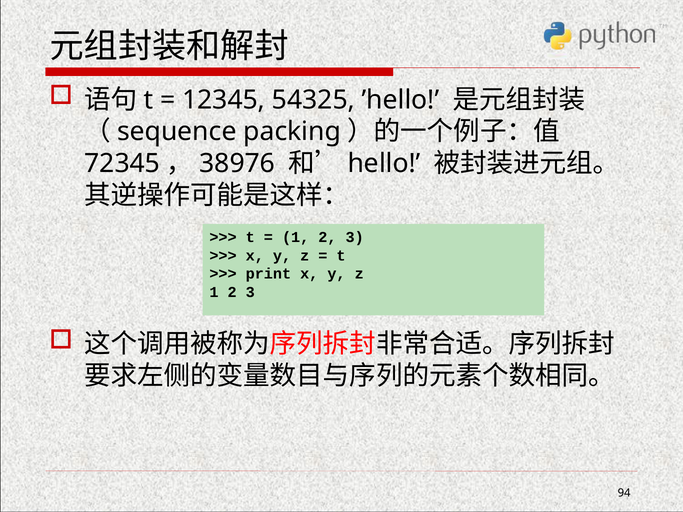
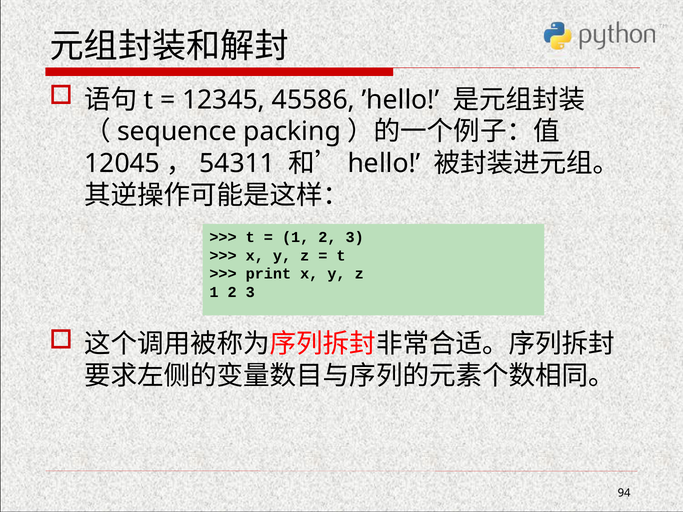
54325: 54325 -> 45586 (313, 100)
72345: 72345 -> 12045 (122, 164)
38976: 38976 -> 54311 (237, 164)
